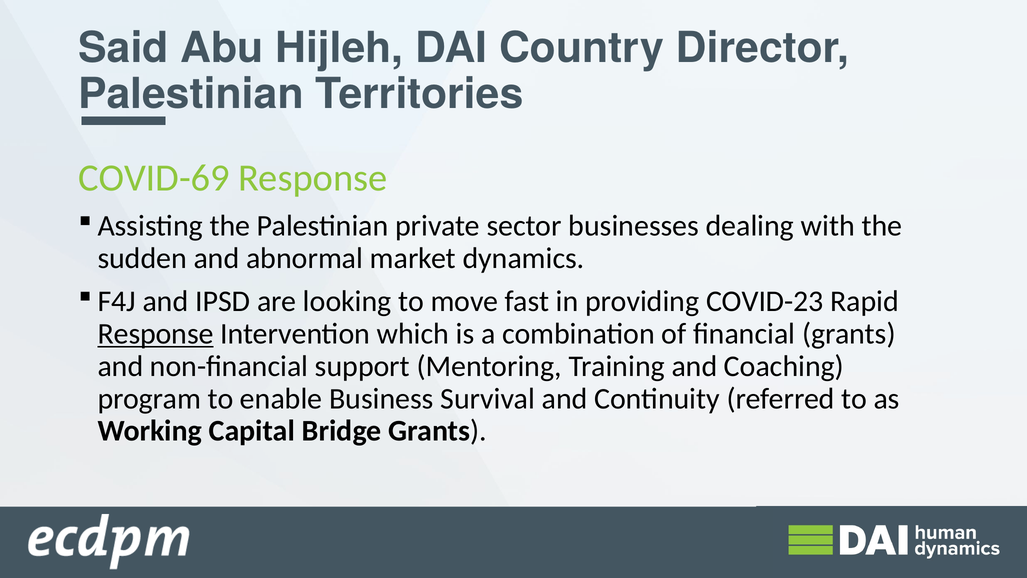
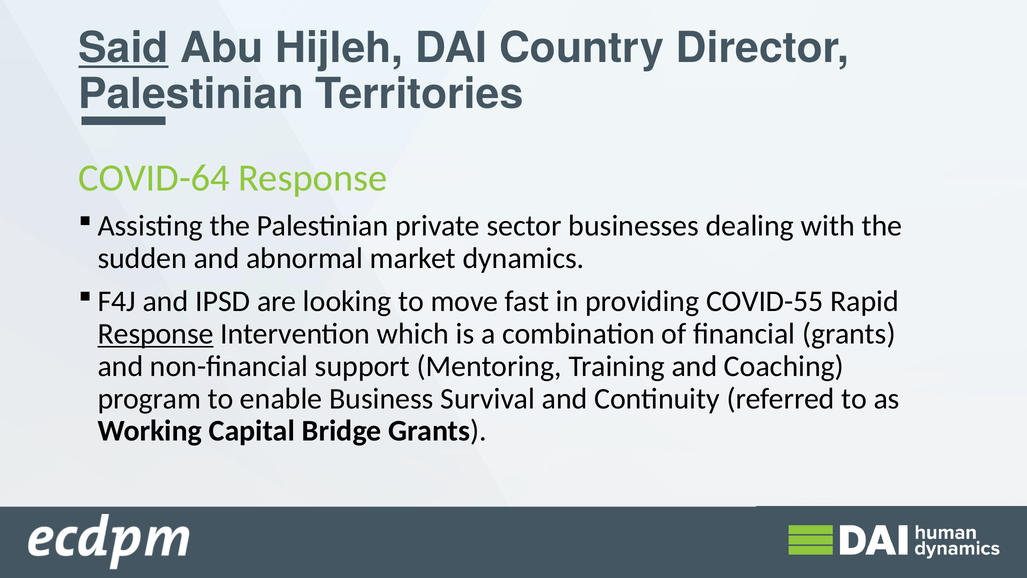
Said underline: none -> present (123, 48)
COVID-69: COVID-69 -> COVID-64 (154, 178)
COVID-23: COVID-23 -> COVID-55 (765, 301)
